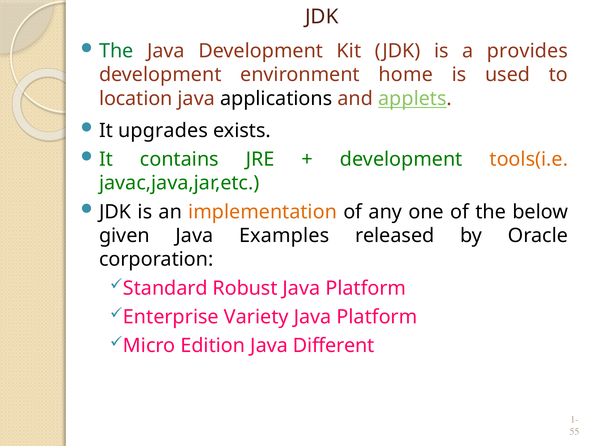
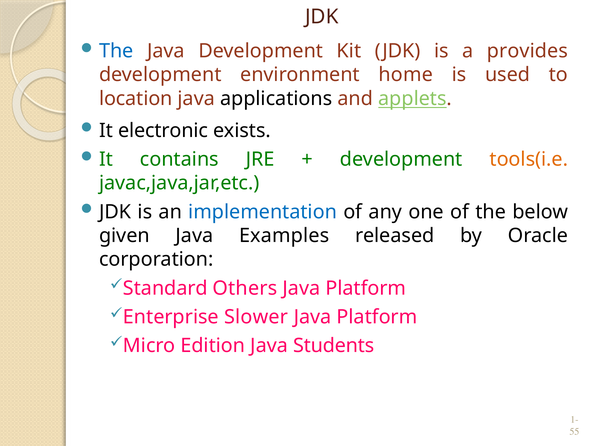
The colour: green -> blue (116, 51)
upgrades: upgrades -> electronic (163, 130)
implementation colour: orange -> blue (263, 212)
Robust: Robust -> Others (245, 288)
Variety: Variety -> Slower (256, 317)
Different: Different -> Students (334, 345)
